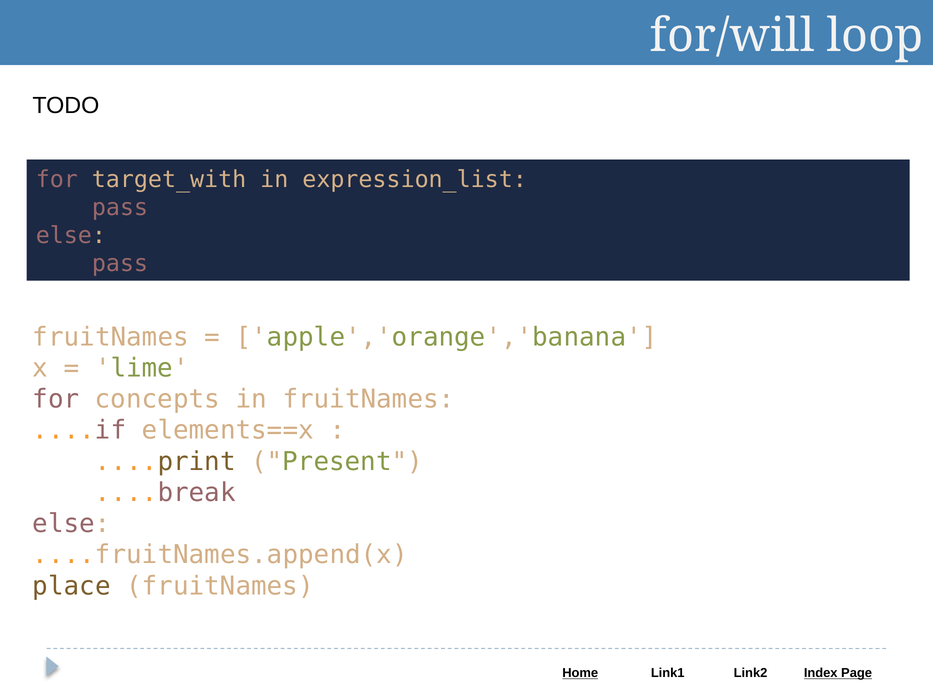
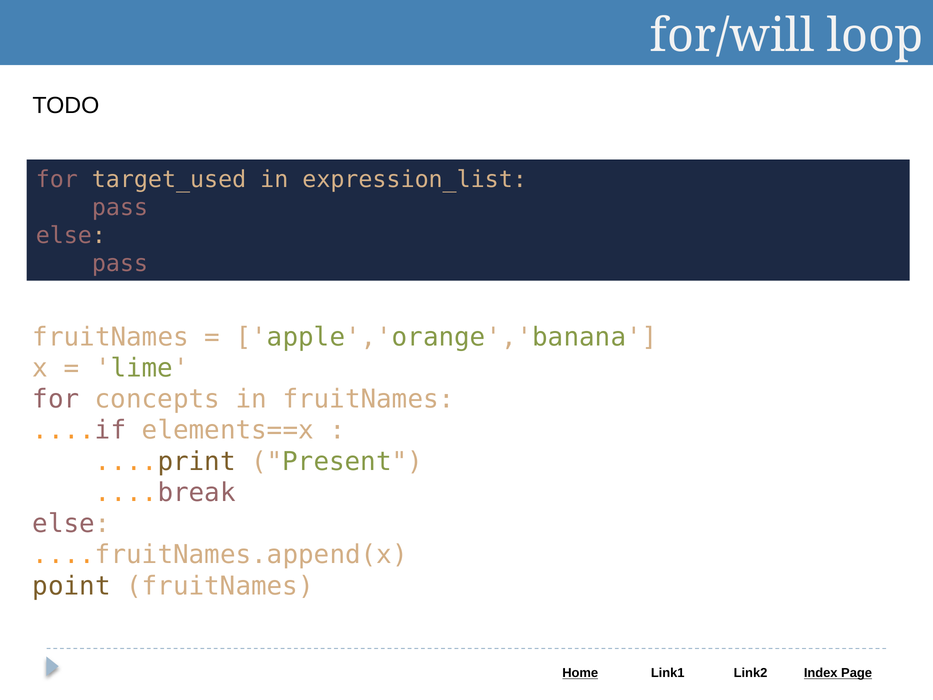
target_with: target_with -> target_used (169, 180)
place: place -> point (72, 586)
